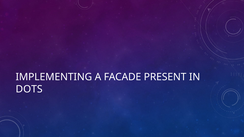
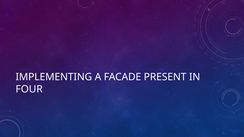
DOTS: DOTS -> FOUR (29, 89)
